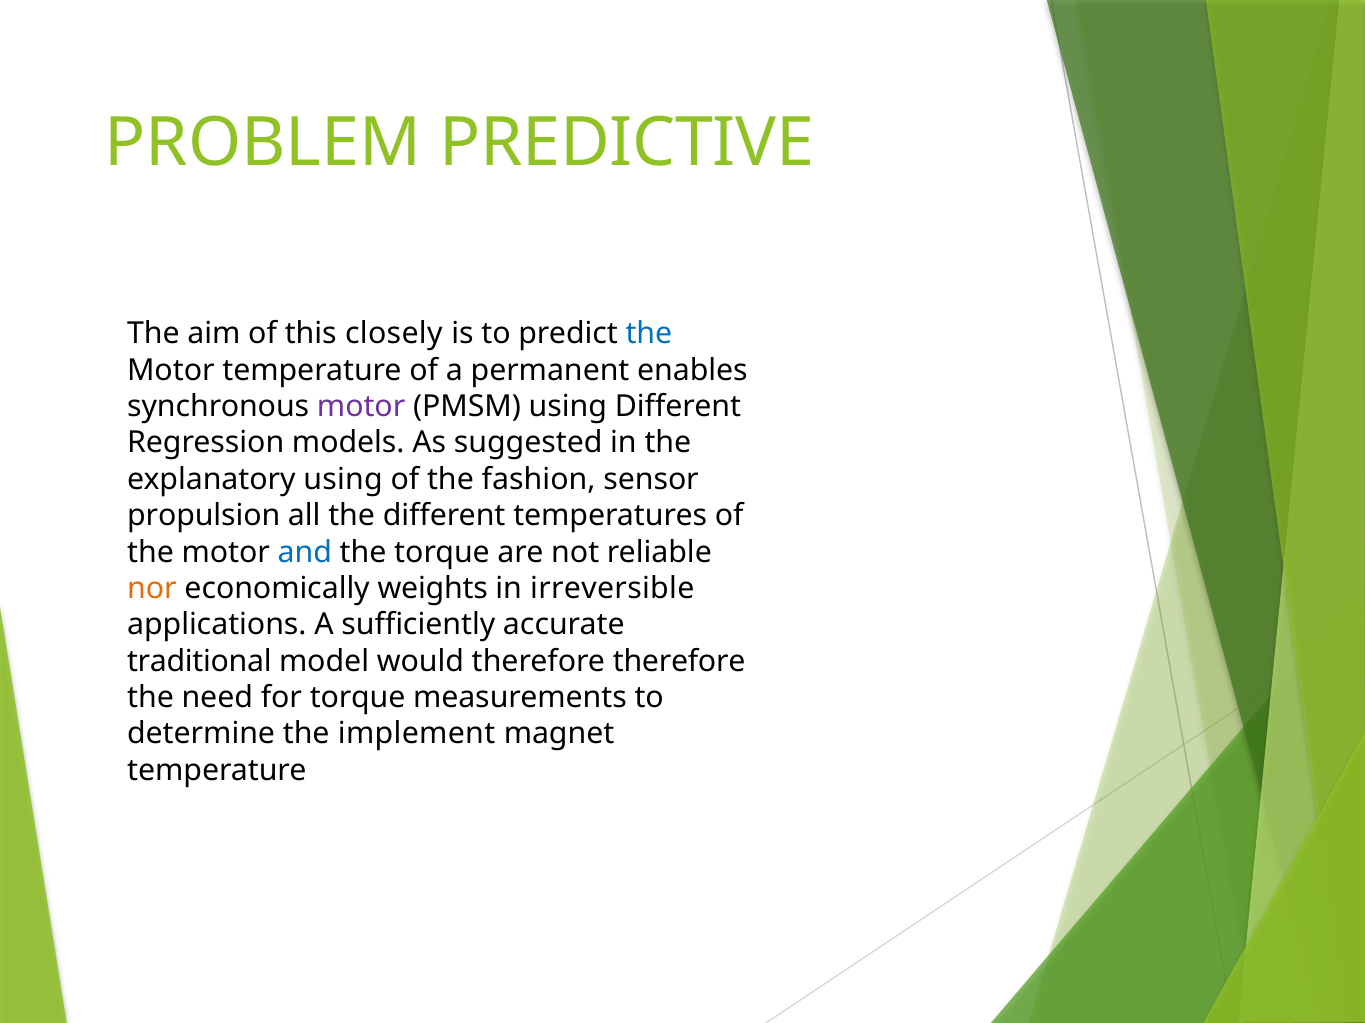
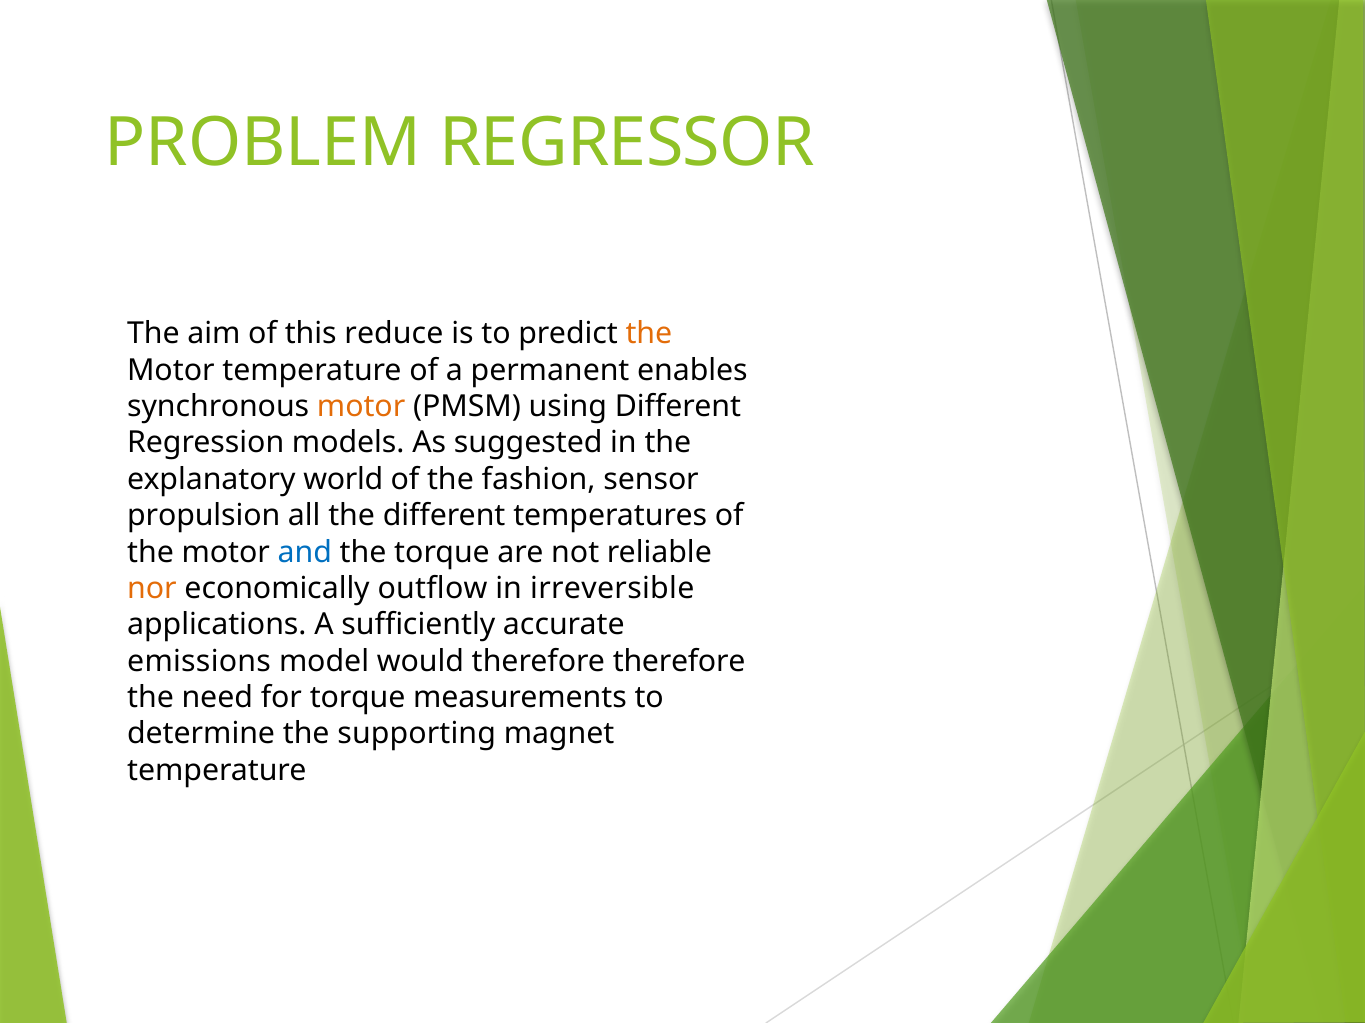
PREDICTIVE: PREDICTIVE -> REGRESSOR (627, 144)
closely: closely -> reduce (394, 334)
the colour: blue -> orange (649, 334)
motor colour: purple -> orange (361, 407)
explanatory using: using -> world (343, 480)
weights: weights -> outflow (433, 589)
traditional: traditional -> emissions (199, 662)
implement: implement -> supporting (417, 734)
